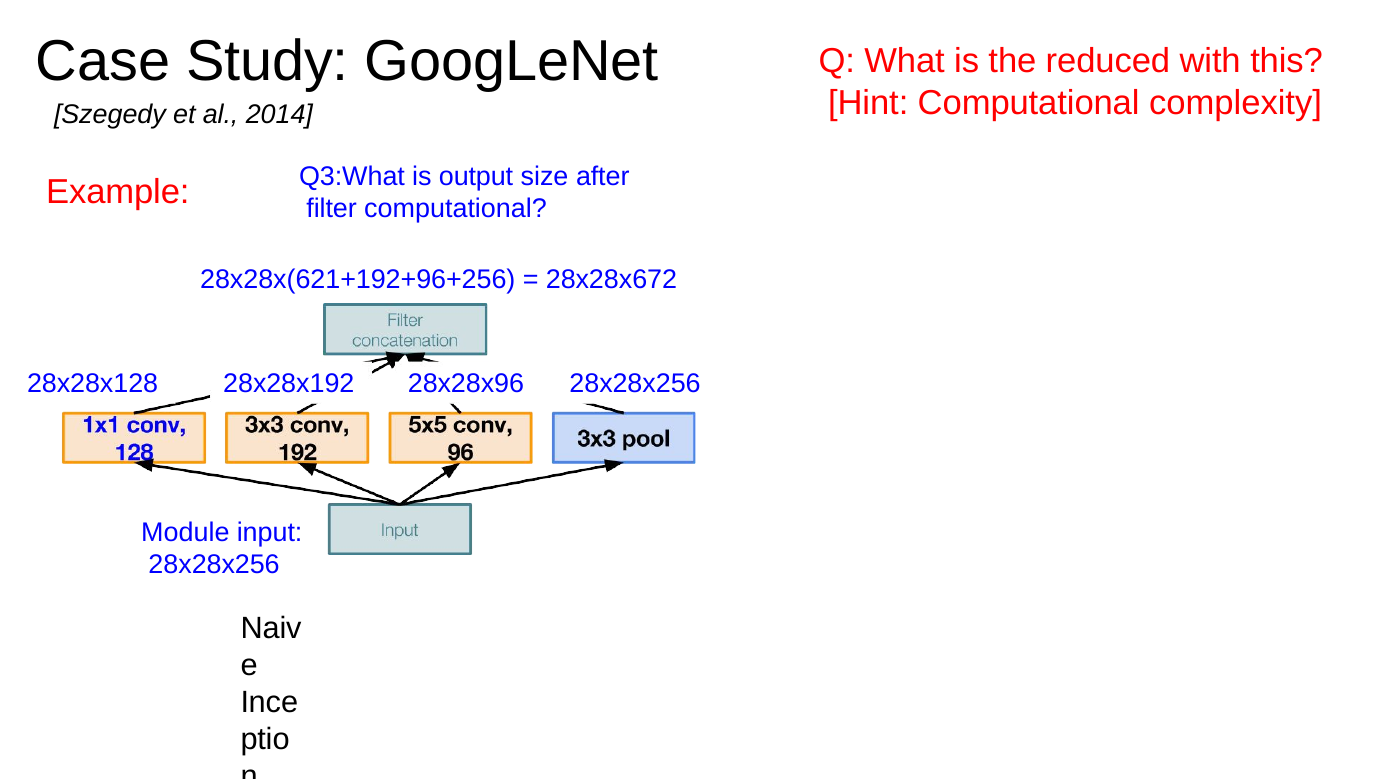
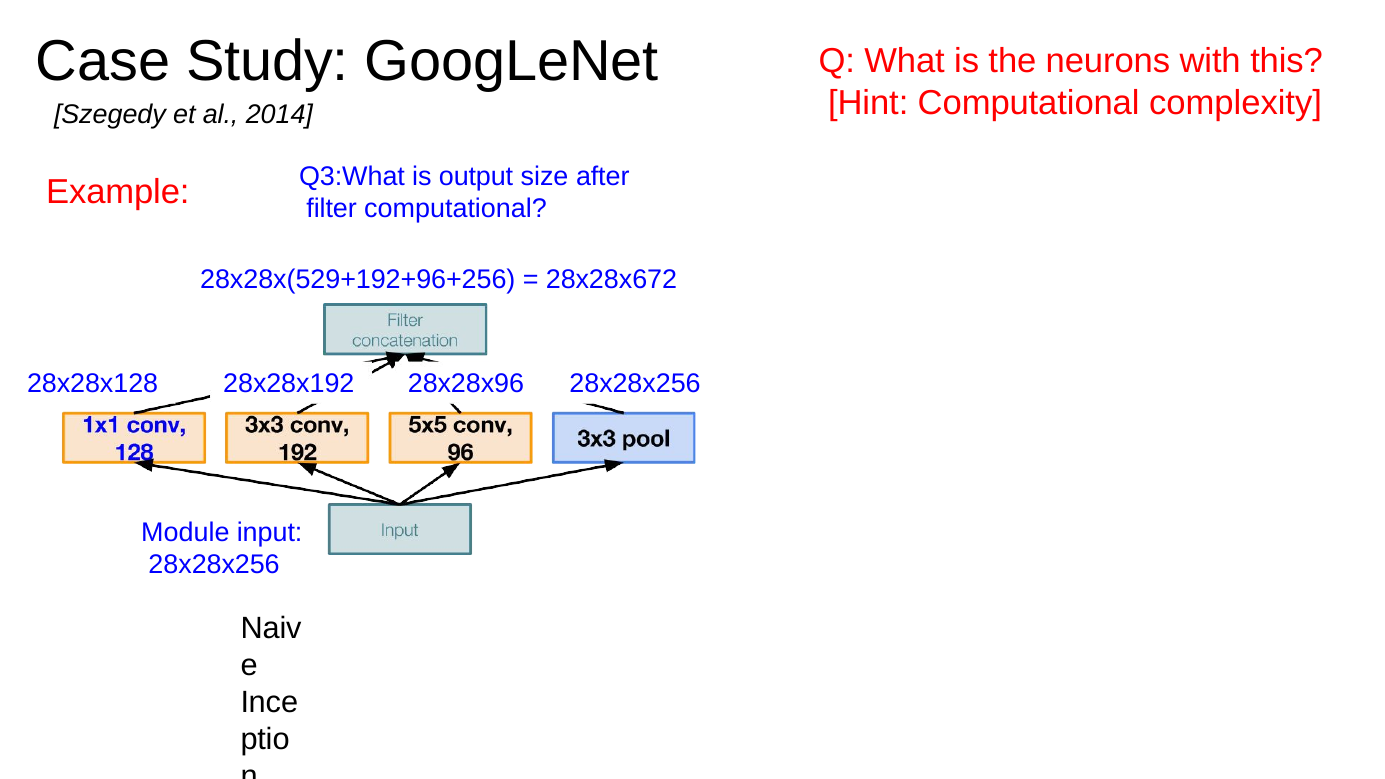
reduced: reduced -> neurons (1108, 62)
28x28x(621+192+96+256: 28x28x(621+192+96+256 -> 28x28x(529+192+96+256 (358, 280)
